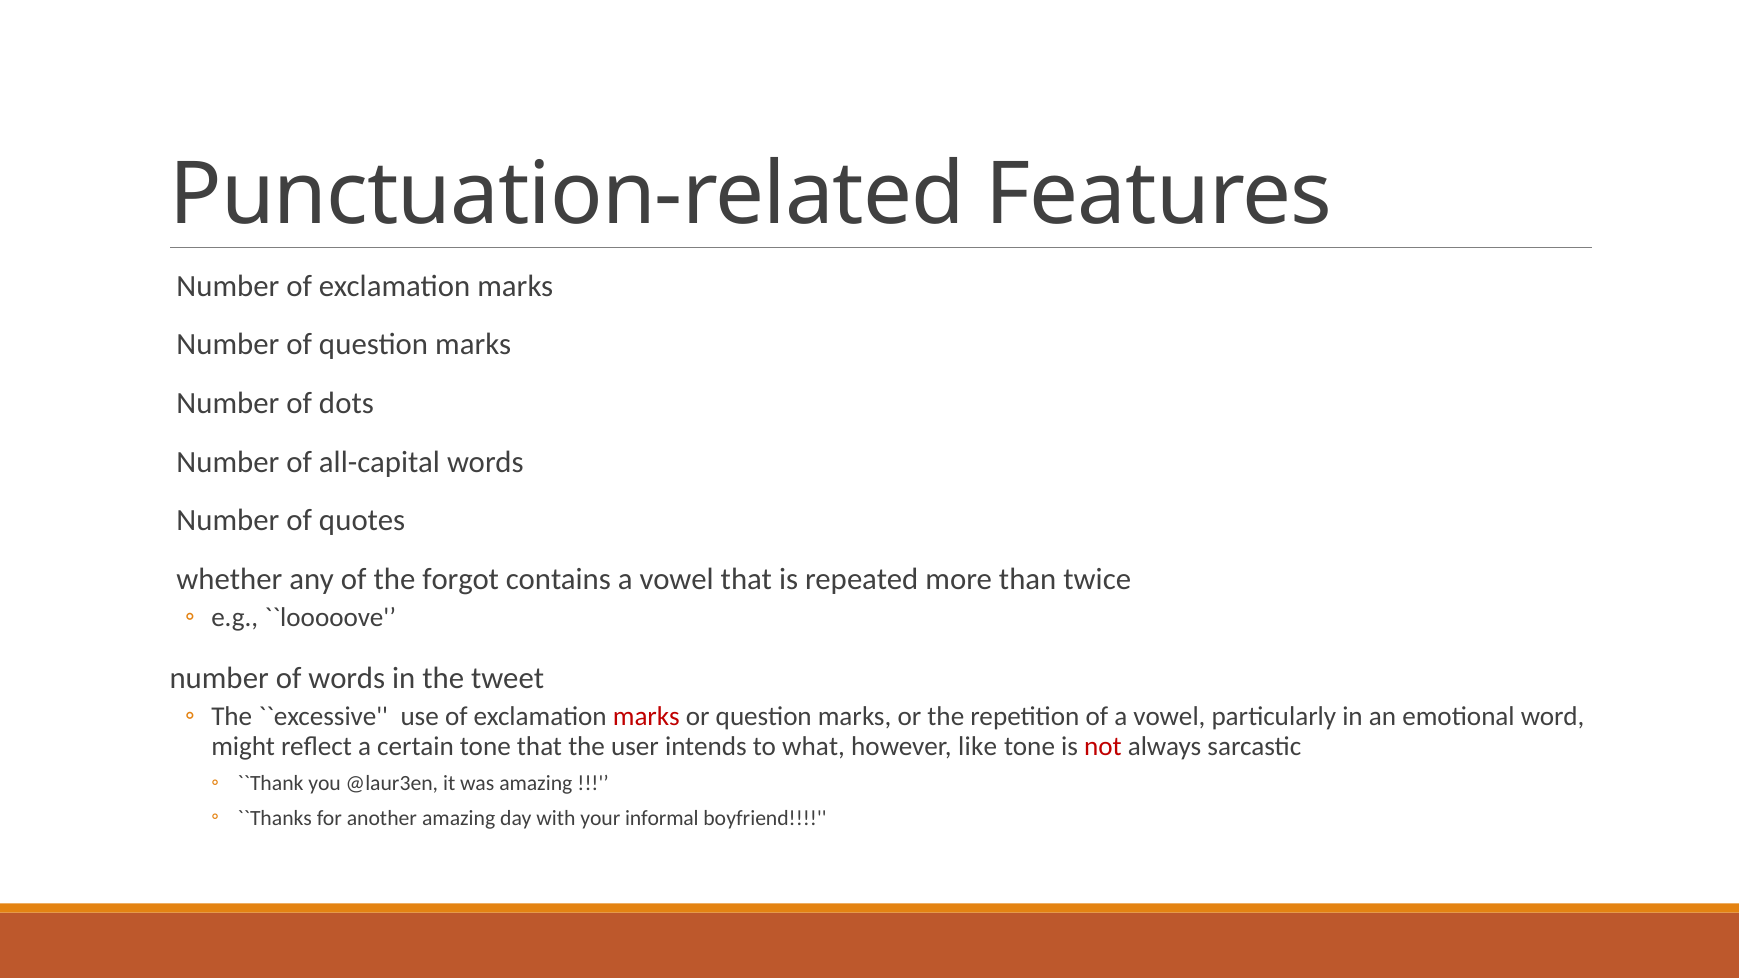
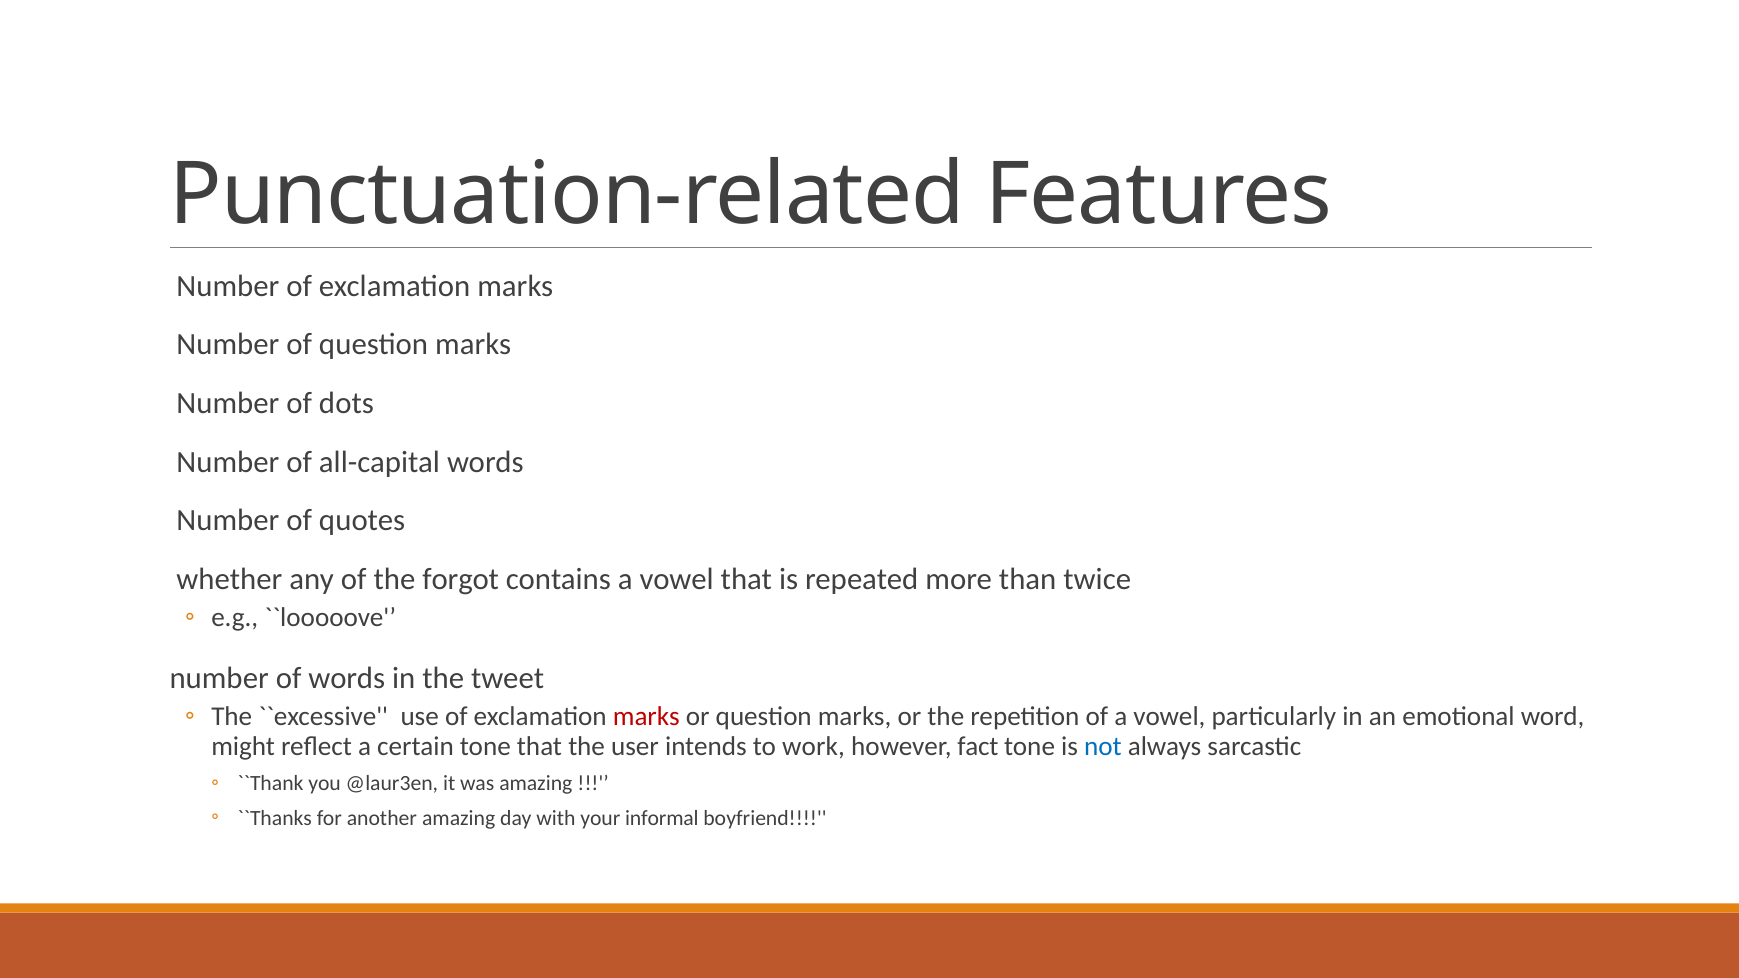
what: what -> work (813, 746)
like: like -> fact (978, 746)
not colour: red -> blue (1103, 746)
